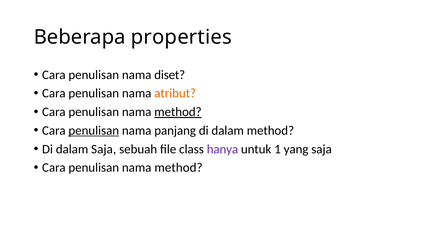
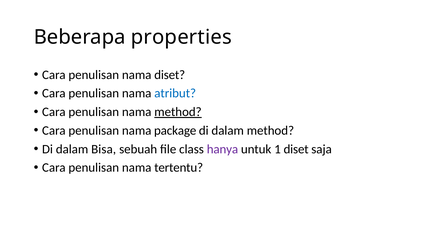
atribut colour: orange -> blue (175, 93)
penulisan underline: present -> none (94, 131)
panjang: panjang -> package (175, 131)
dalam Saja: Saja -> Bisa (104, 149)
1 yang: yang -> diset (296, 149)
method: method -> tertentu (179, 168)
